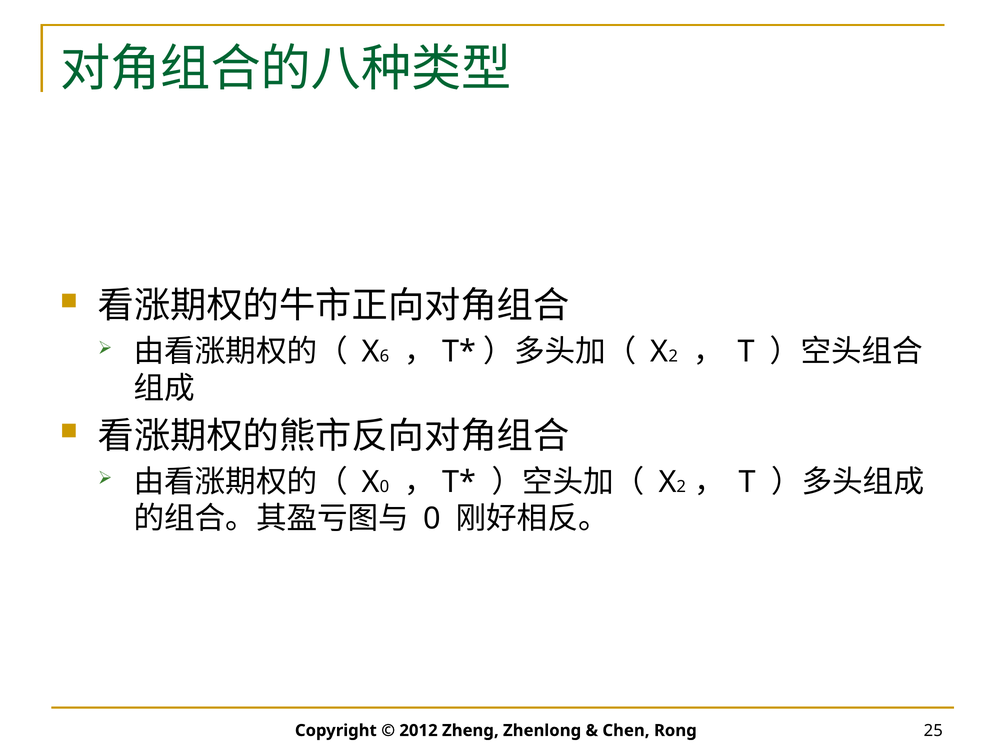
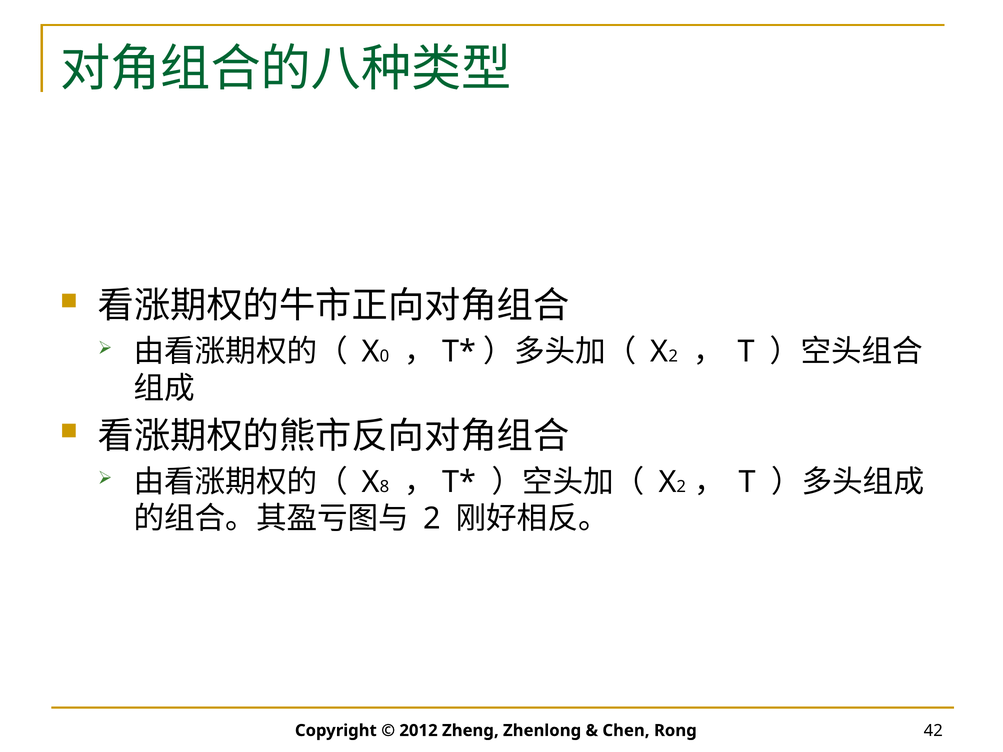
6: 6 -> 0 (384, 357)
0: 0 -> 8 (384, 487)
0: 0 -> 2 (432, 519)
25: 25 -> 42 (933, 731)
